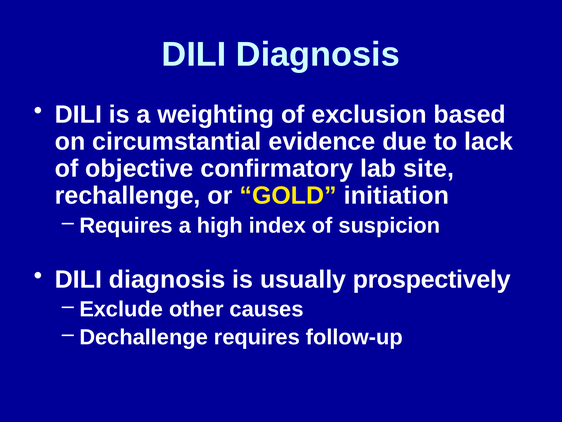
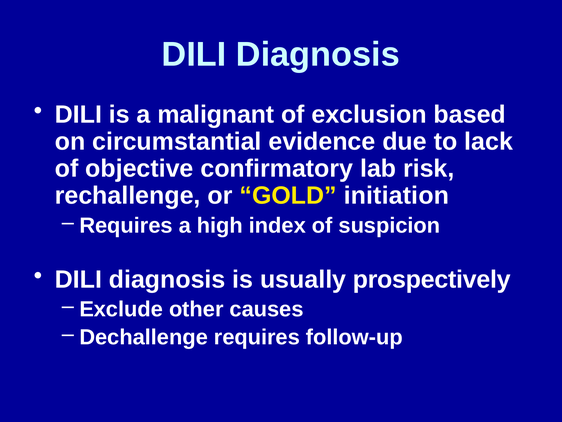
weighting: weighting -> malignant (216, 115)
site: site -> risk (429, 168)
